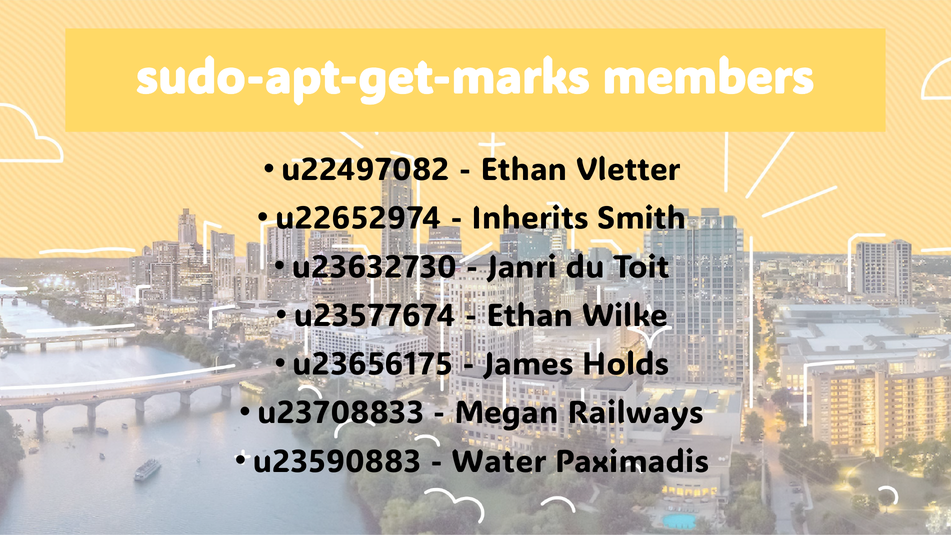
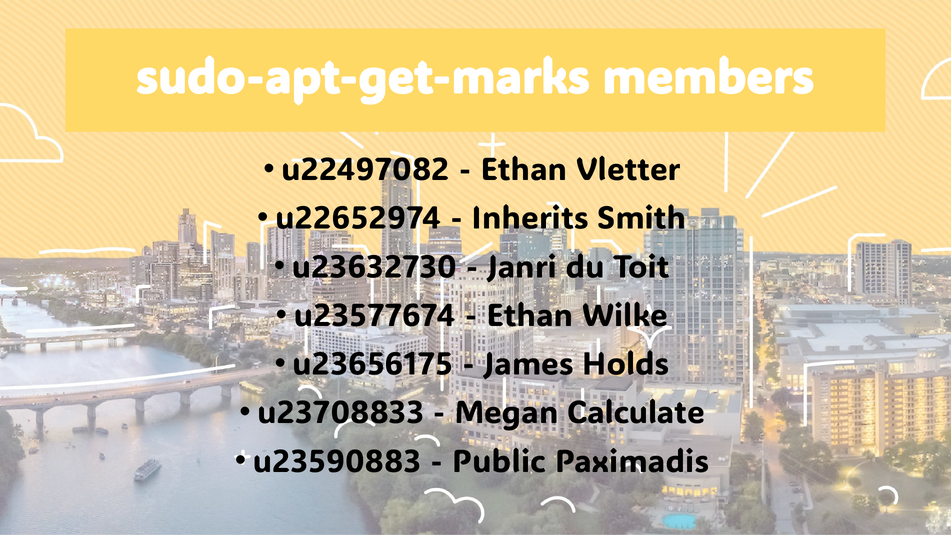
Railways: Railways -> Calculate (636, 413)
Water: Water -> Public (499, 461)
